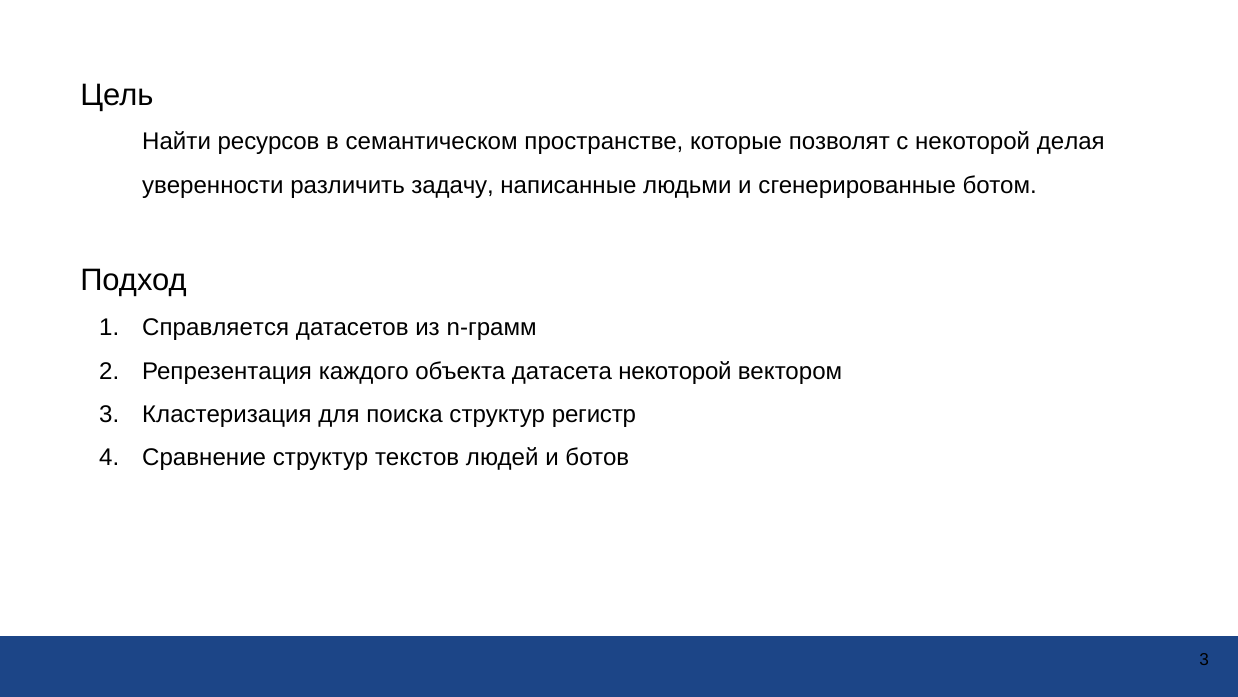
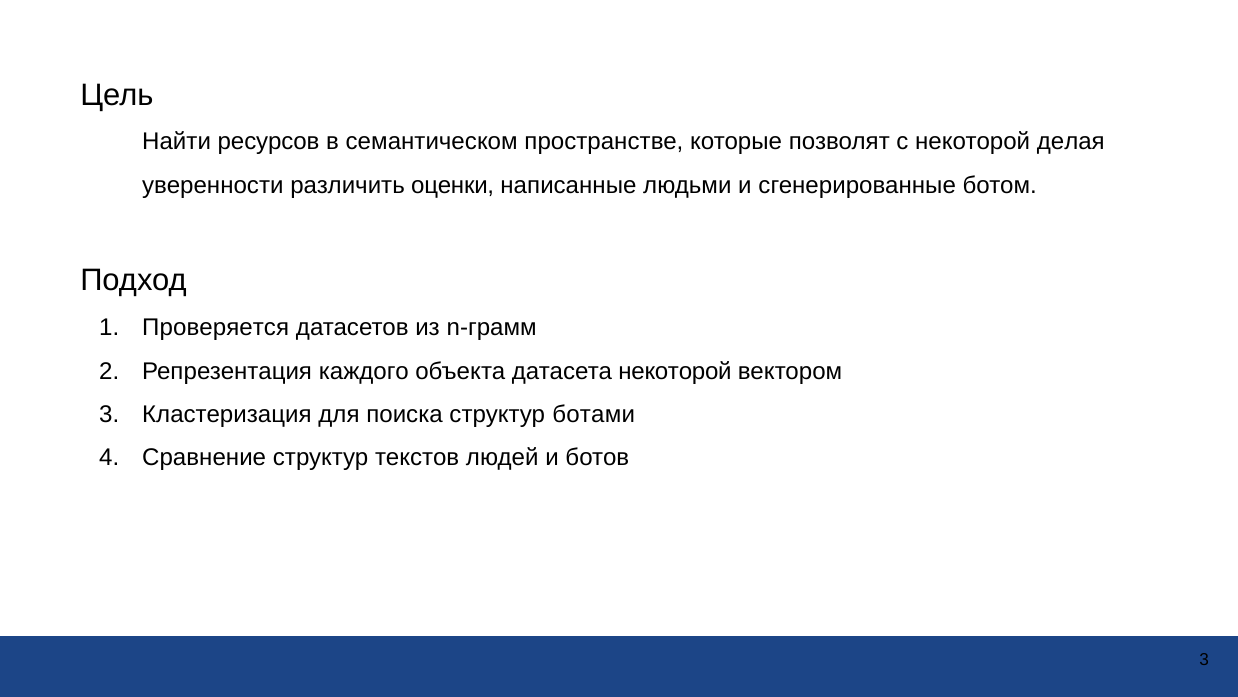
задачу: задачу -> оценки (453, 185)
Справляется: Справляется -> Проверяется (216, 327)
регистр: регистр -> ботами (594, 414)
